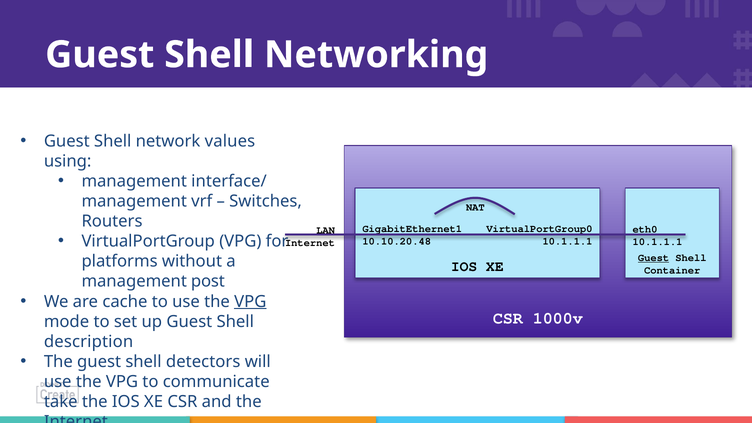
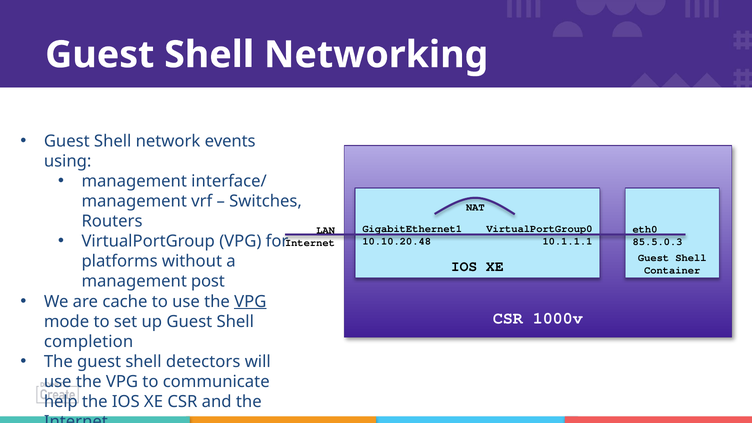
values: values -> events (230, 141)
10.1.1.1: 10.1.1.1 -> 85.5.0.3 (658, 242)
Guest underline: present -> none (654, 258)
description: description -> completion (89, 342)
take: take -> help (61, 402)
